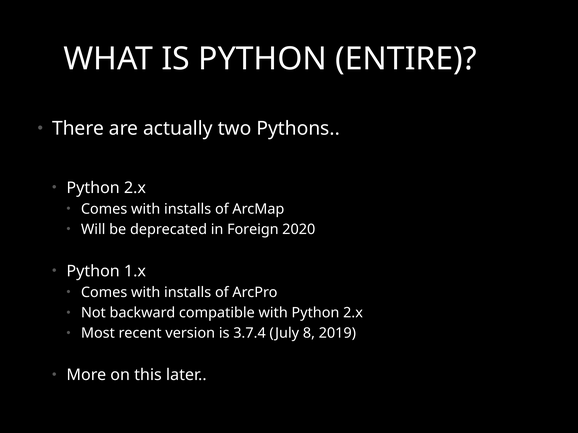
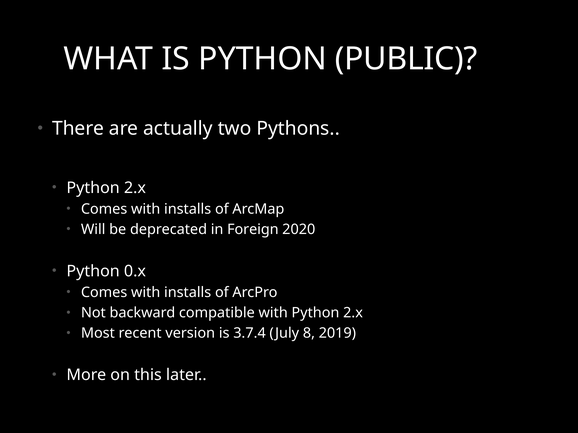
ENTIRE: ENTIRE -> PUBLIC (406, 59)
1.x: 1.x -> 0.x (135, 271)
